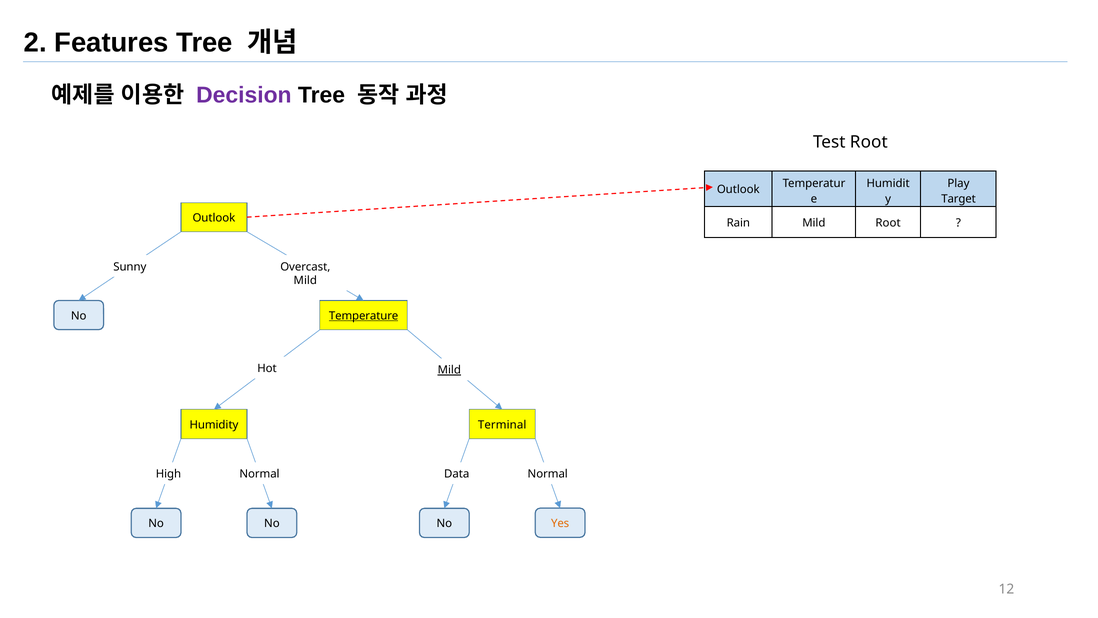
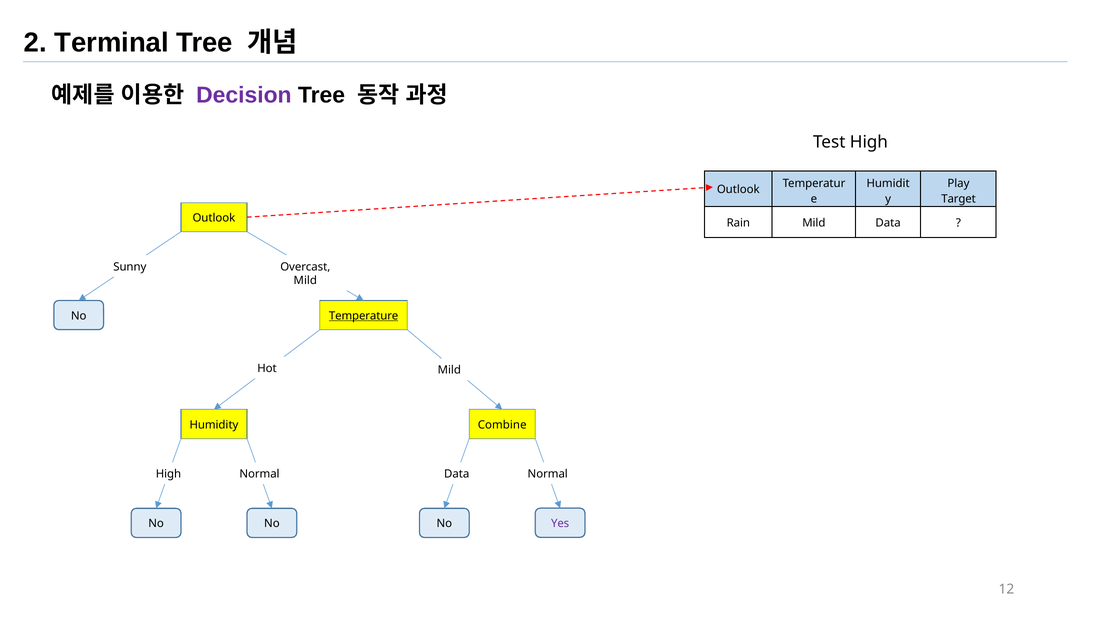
Features: Features -> Terminal (112, 42)
Test Root: Root -> High (869, 142)
Mild Root: Root -> Data (888, 223)
Mild underline: present -> none (449, 370)
Terminal: Terminal -> Combine (502, 425)
Yes colour: orange -> purple (560, 523)
